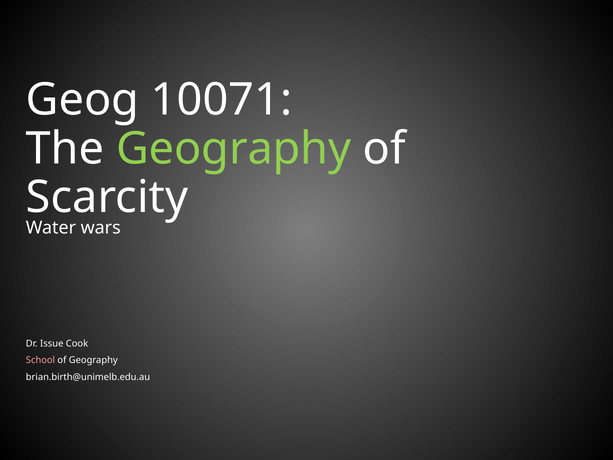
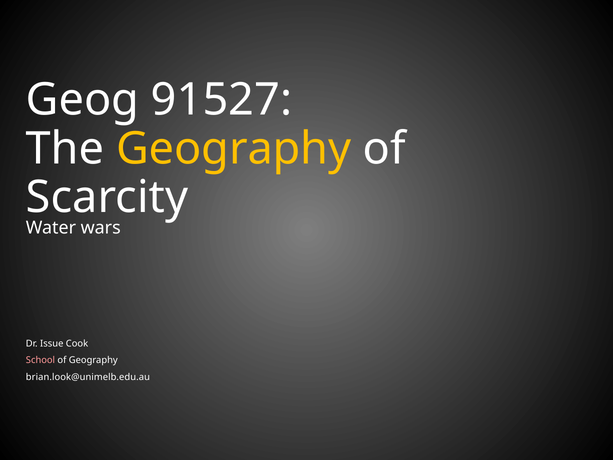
10071: 10071 -> 91527 (222, 100)
Geography colour: light green -> yellow (234, 149)
brian.birth@unimelb.edu.au: brian.birth@unimelb.edu.au -> brian.look@unimelb.edu.au (88, 377)
